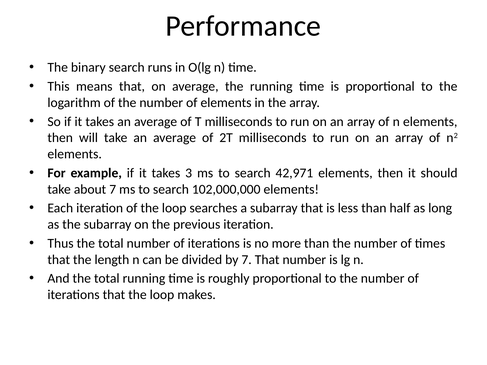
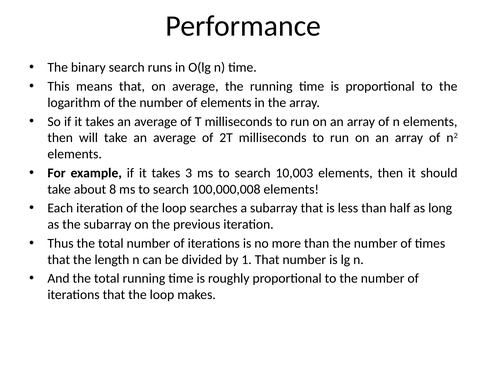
42,971: 42,971 -> 10,003 (294, 173)
about 7: 7 -> 8 (113, 189)
102,000,000: 102,000,000 -> 100,000,008 (226, 189)
by 7: 7 -> 1 (247, 260)
